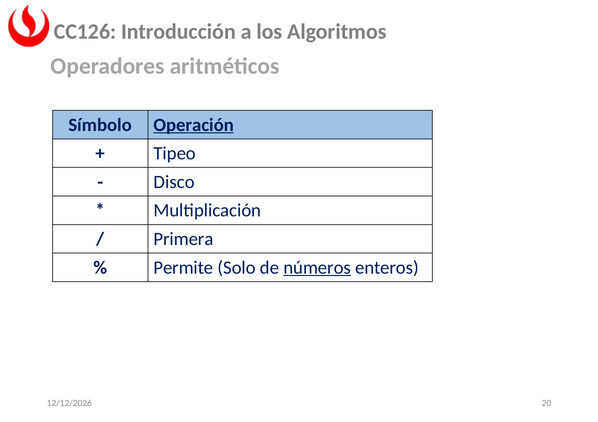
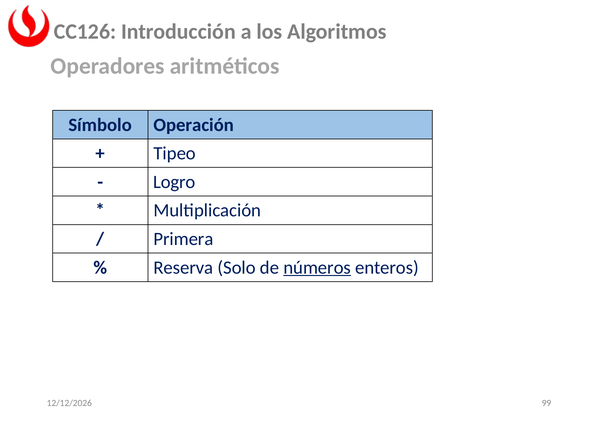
Operación underline: present -> none (194, 125)
Disco: Disco -> Logro (174, 182)
Permite: Permite -> Reserva (183, 267)
20: 20 -> 99 (546, 403)
